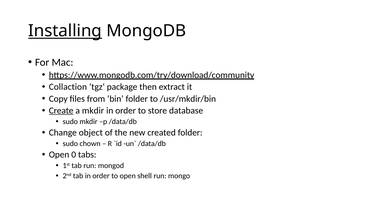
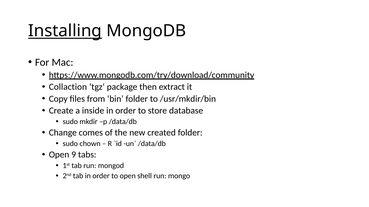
Create underline: present -> none (61, 111)
a mkdir: mkdir -> inside (93, 111)
object: object -> comes (91, 133)
0: 0 -> 9 (74, 155)
